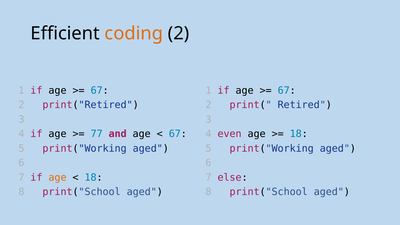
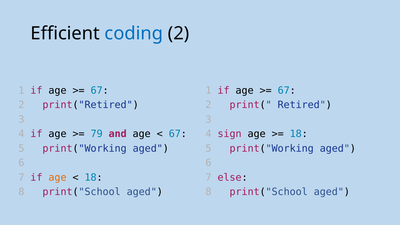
coding colour: orange -> blue (134, 34)
77: 77 -> 79 (97, 134)
even: even -> sign (230, 134)
